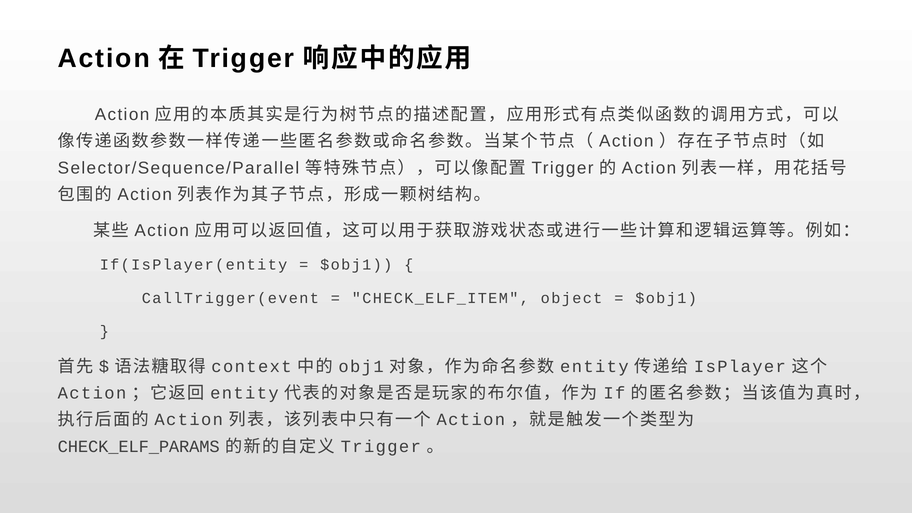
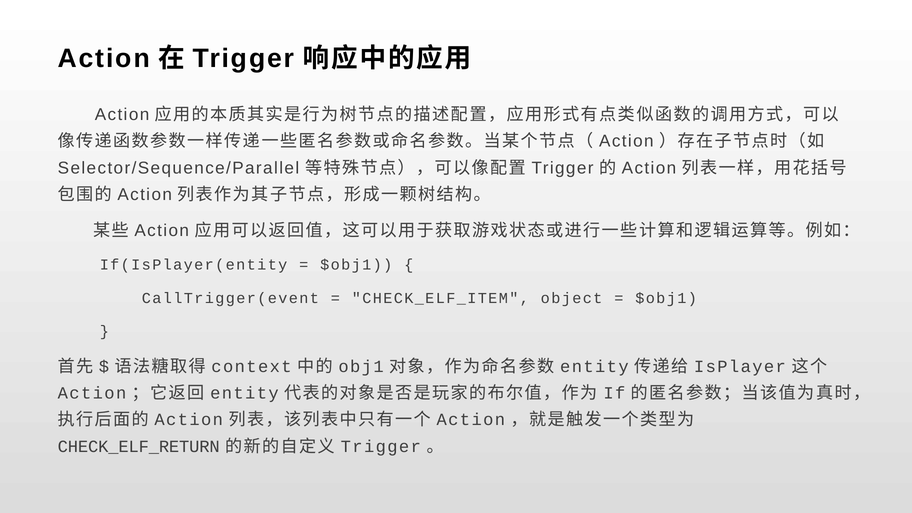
CHECK_ELF_PARAMS: CHECK_ELF_PARAMS -> CHECK_ELF_RETURN (139, 446)
